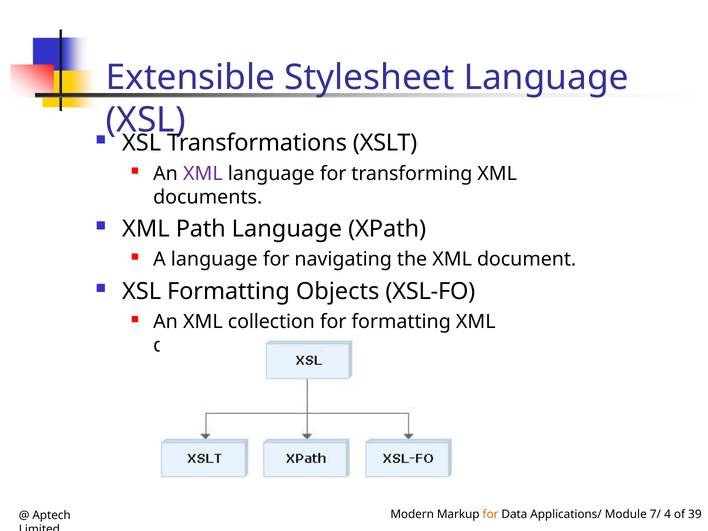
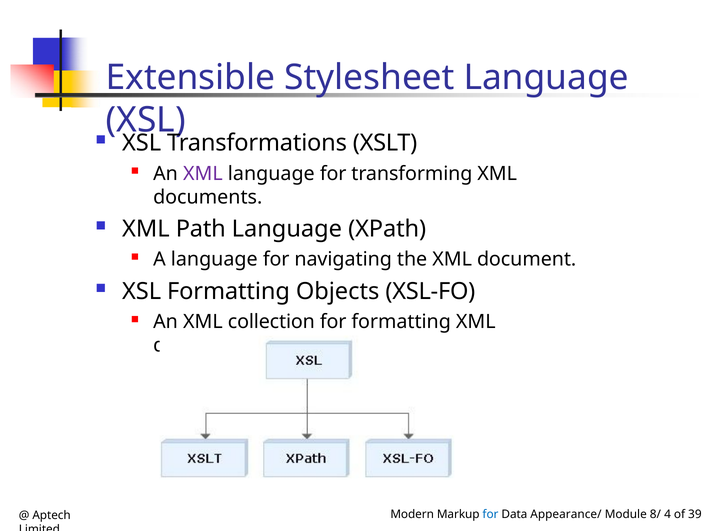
for colour: orange -> blue (490, 514)
Applications/: Applications/ -> Appearance/ (566, 514)
7/: 7/ -> 8/ (655, 514)
